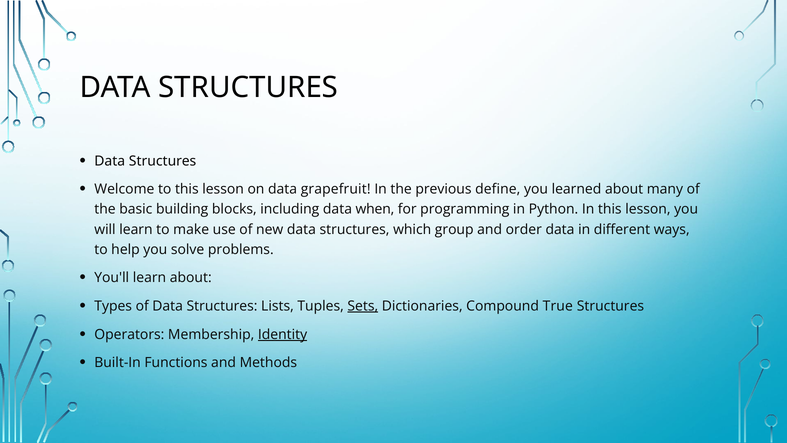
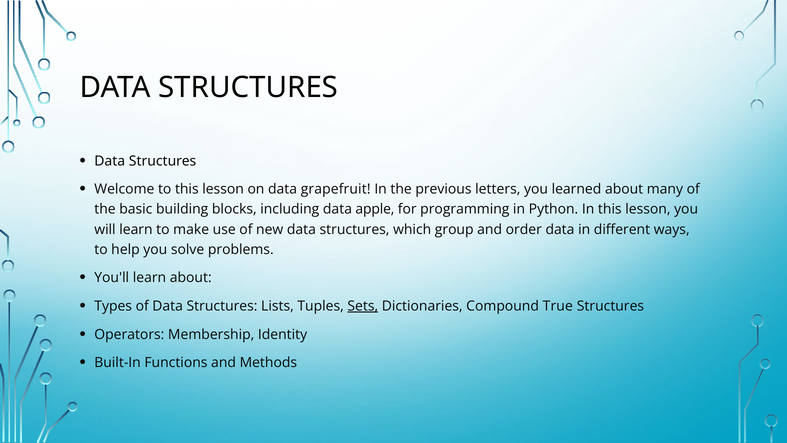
define: define -> letters (498, 189)
when: when -> apple (375, 209)
Identity underline: present -> none (283, 334)
